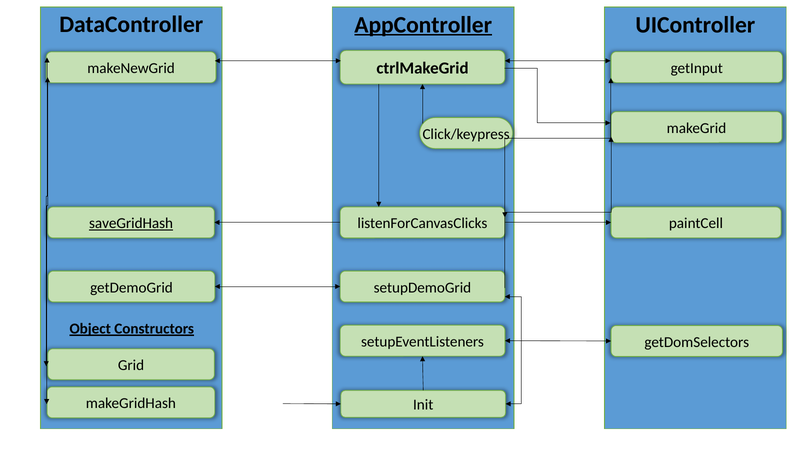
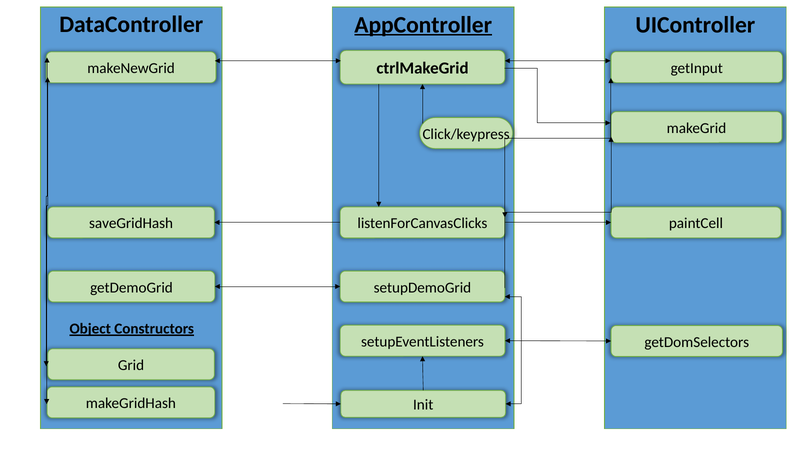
saveGridHash underline: present -> none (131, 224)
